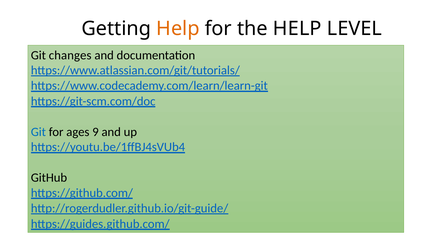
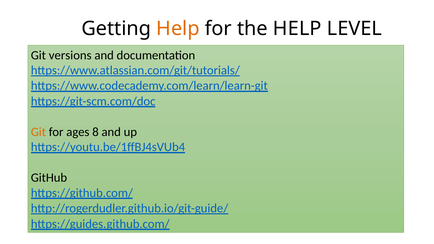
changes: changes -> versions (70, 55)
Git colour: blue -> orange (38, 132)
9: 9 -> 8 (95, 132)
